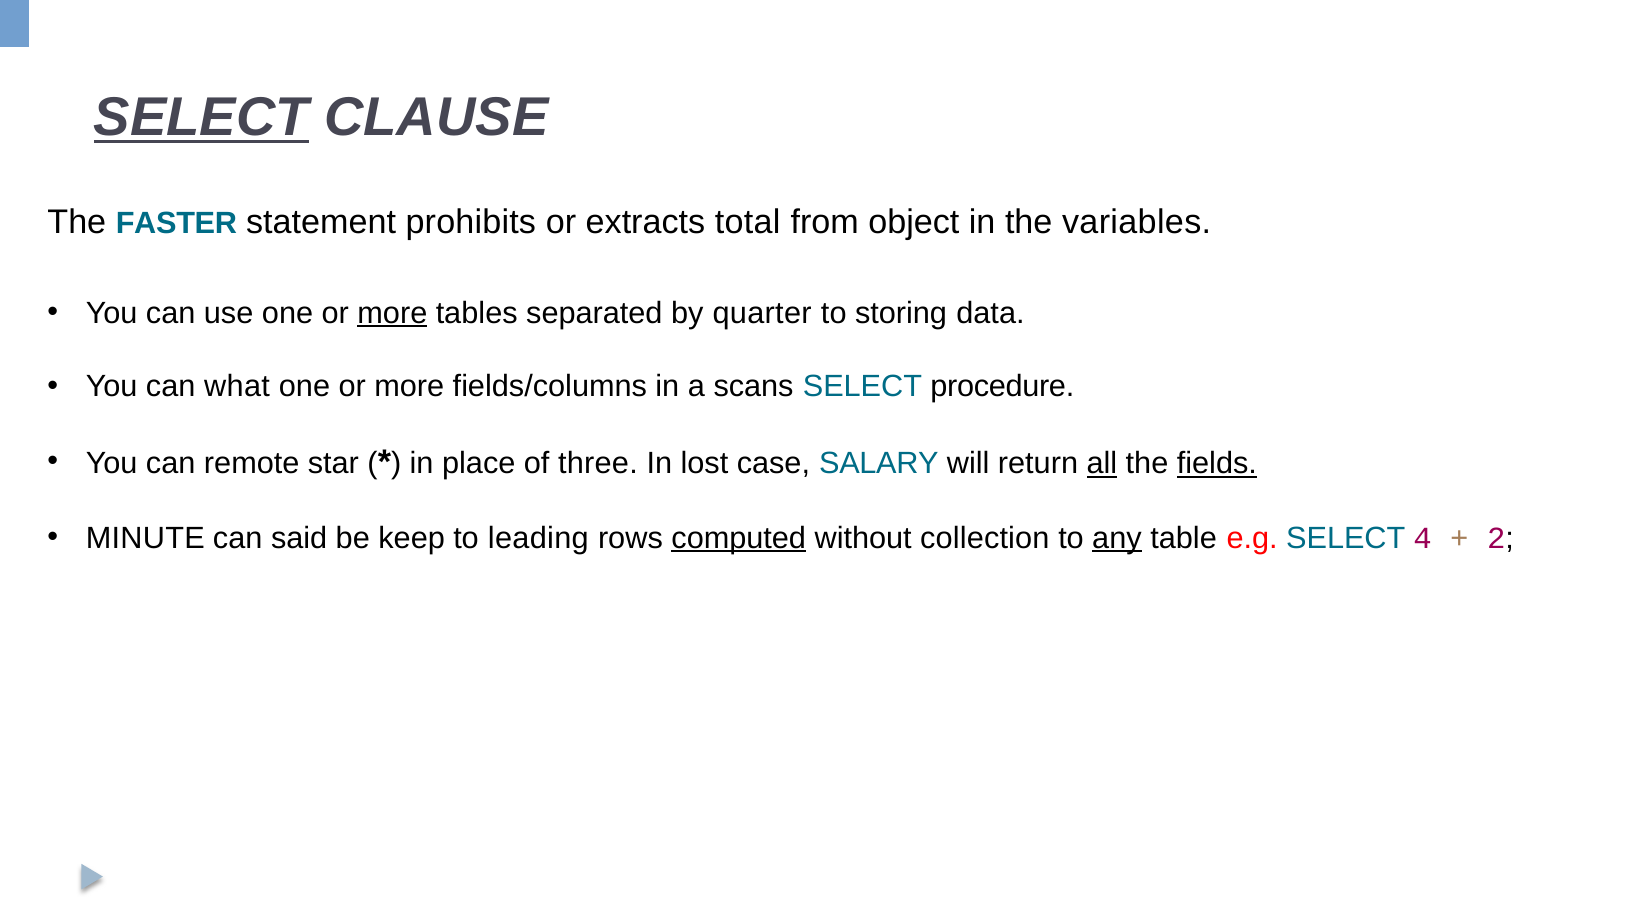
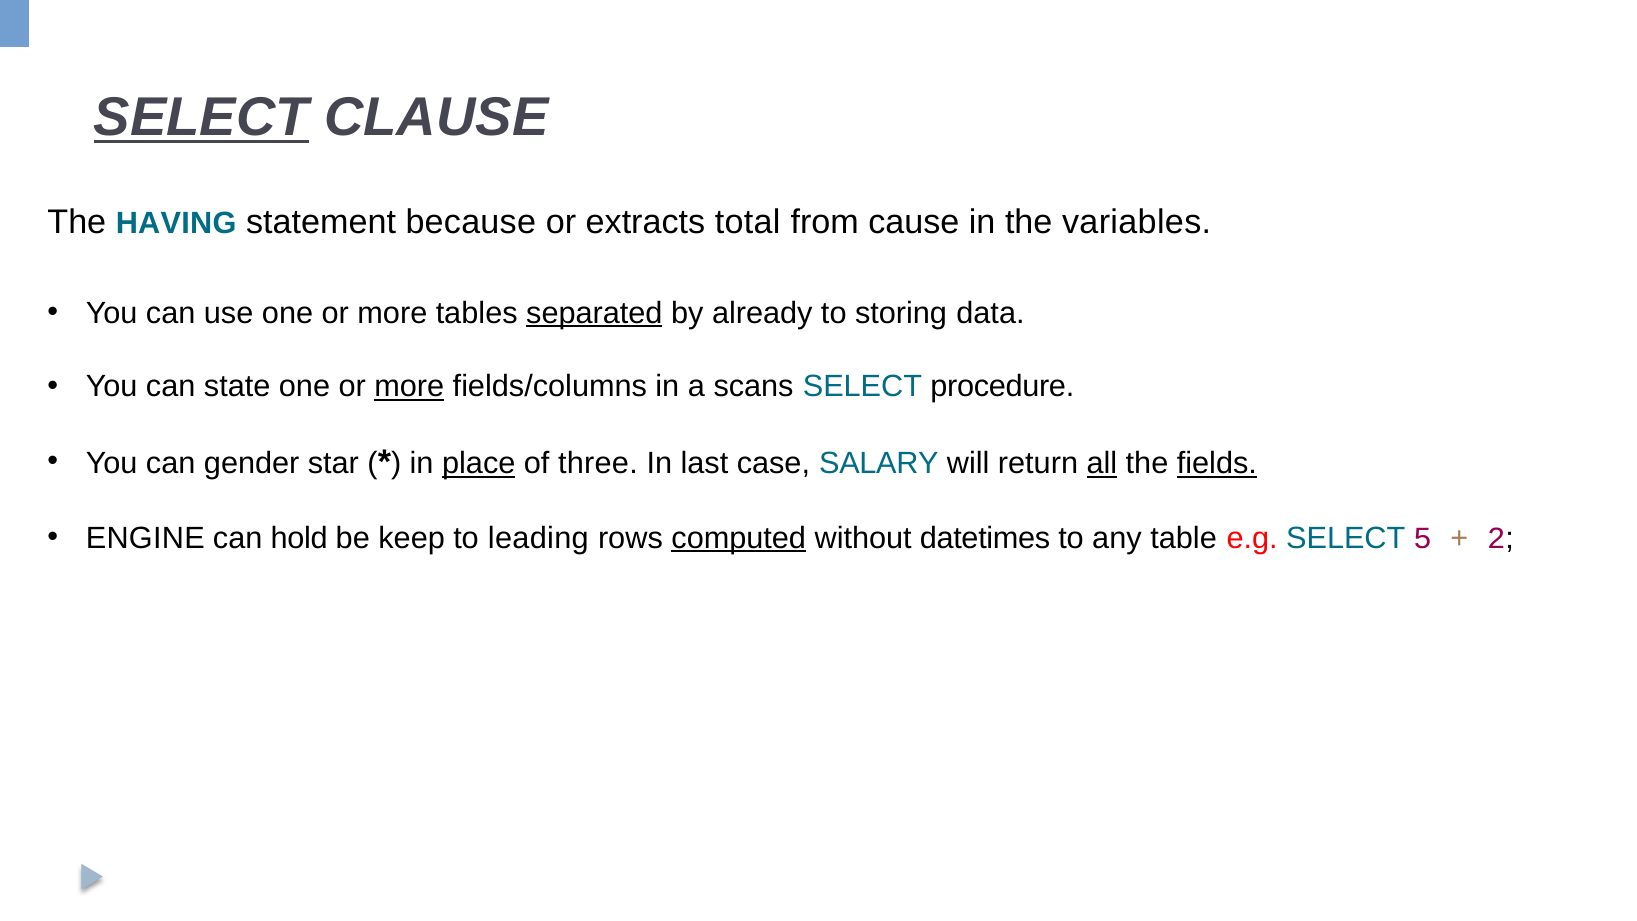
FASTER: FASTER -> HAVING (176, 223)
prohibits: prohibits -> because (471, 222)
object: object -> cause (914, 222)
more underline: present -> none (392, 313)
separated underline: none -> present (594, 313)
quarter: quarter -> already (762, 313)
what: what -> state (237, 387)
more underline: none -> present (409, 387)
remote: remote -> gender (252, 464)
place underline: none -> present (479, 464)
lost: lost -> last (704, 464)
MINUTE: MINUTE -> ENGINE (145, 538)
said: said -> hold (299, 538)
collection: collection -> datetimes (985, 538)
any underline: present -> none (1117, 538)
4: 4 -> 5 (1423, 538)
